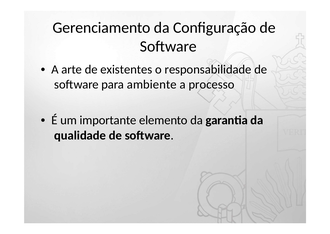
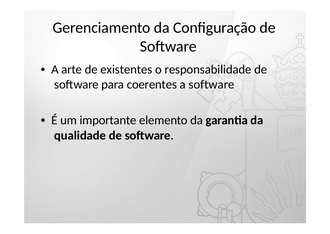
ambiente: ambiente -> coerentes (152, 84)
a processo: processo -> software (212, 84)
